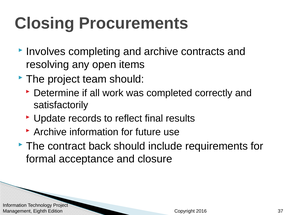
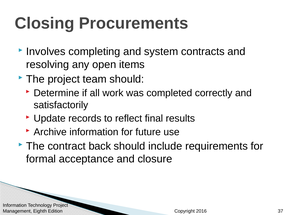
and archive: archive -> system (161, 52)
